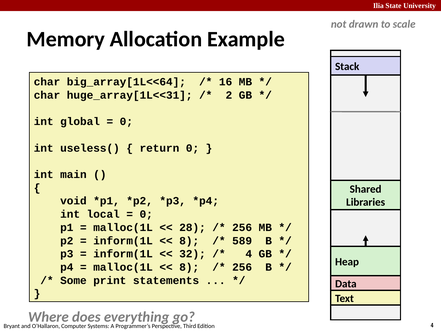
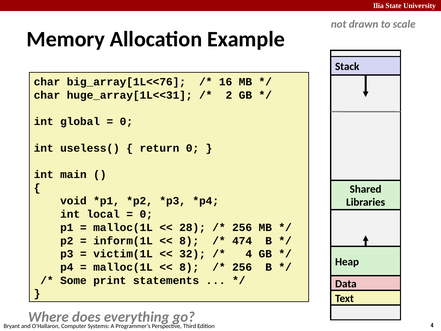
big_array[1L<<64: big_array[1L<<64 -> big_array[1L<<76 (126, 82)
589: 589 -> 474 (242, 241)
inform(1L: inform(1L -> victim(1L (123, 254)
